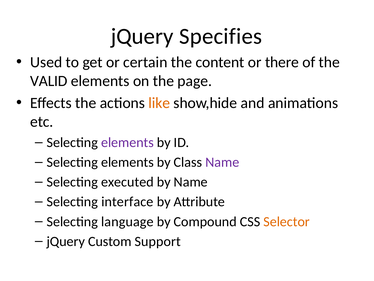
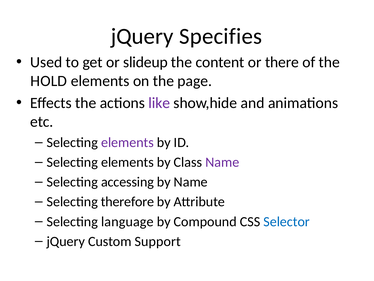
certain: certain -> slideup (145, 62)
VALID: VALID -> HOLD (49, 81)
like colour: orange -> purple (159, 103)
executed: executed -> accessing (127, 182)
interface: interface -> therefore (127, 201)
Selector colour: orange -> blue (287, 221)
